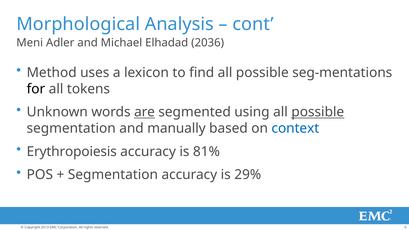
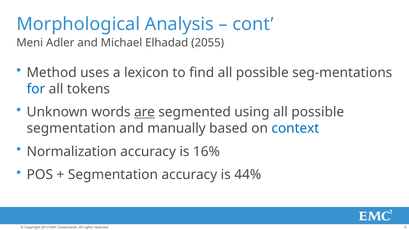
2036: 2036 -> 2055 (208, 43)
for colour: black -> blue (36, 89)
possible underline: present -> none (318, 112)
Erythropoiesis: Erythropoiesis -> Normalization (72, 152)
81%: 81% -> 16% (206, 152)
29%: 29% -> 44% (248, 175)
